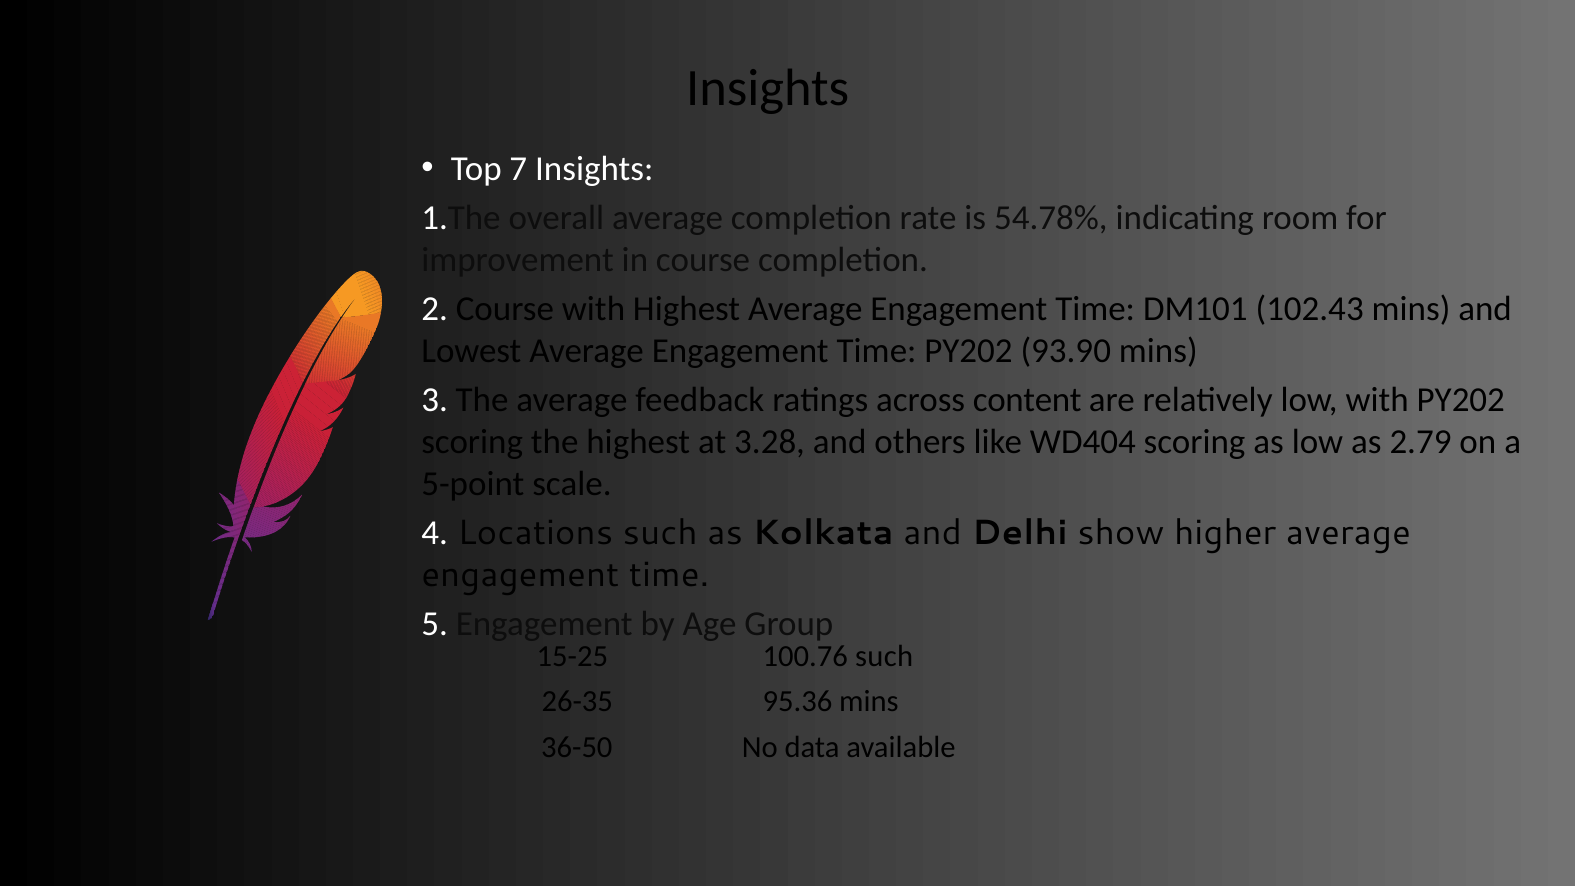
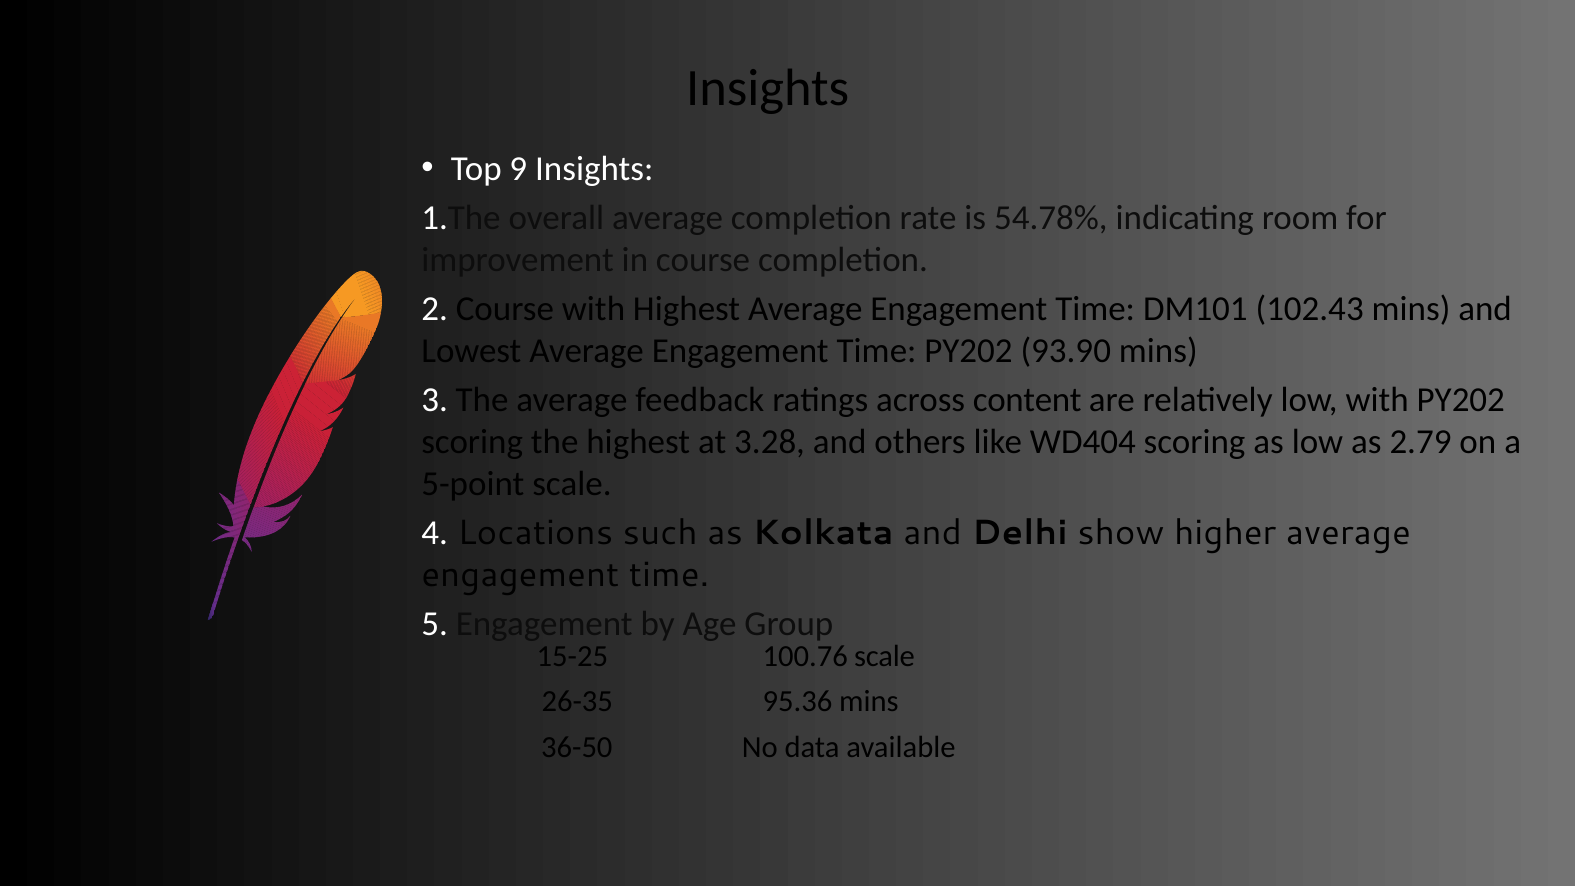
7: 7 -> 9 (518, 169)
100.76 such: such -> scale (885, 656)
